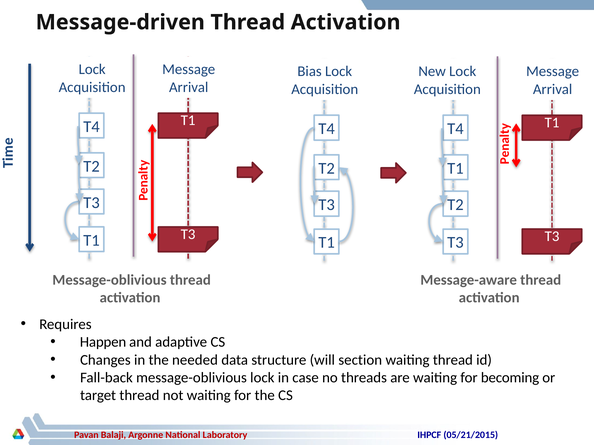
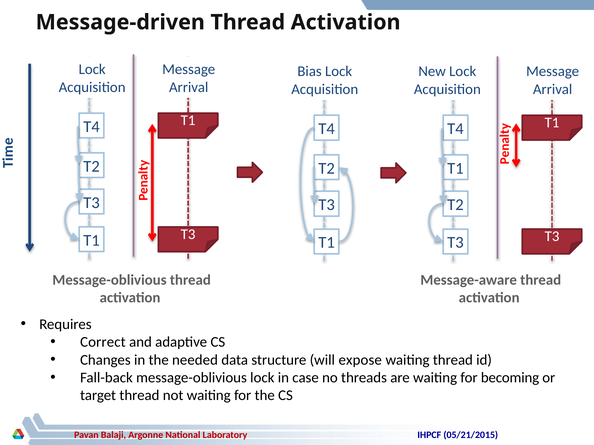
Happen: Happen -> Correct (103, 342)
section: section -> expose (360, 360)
